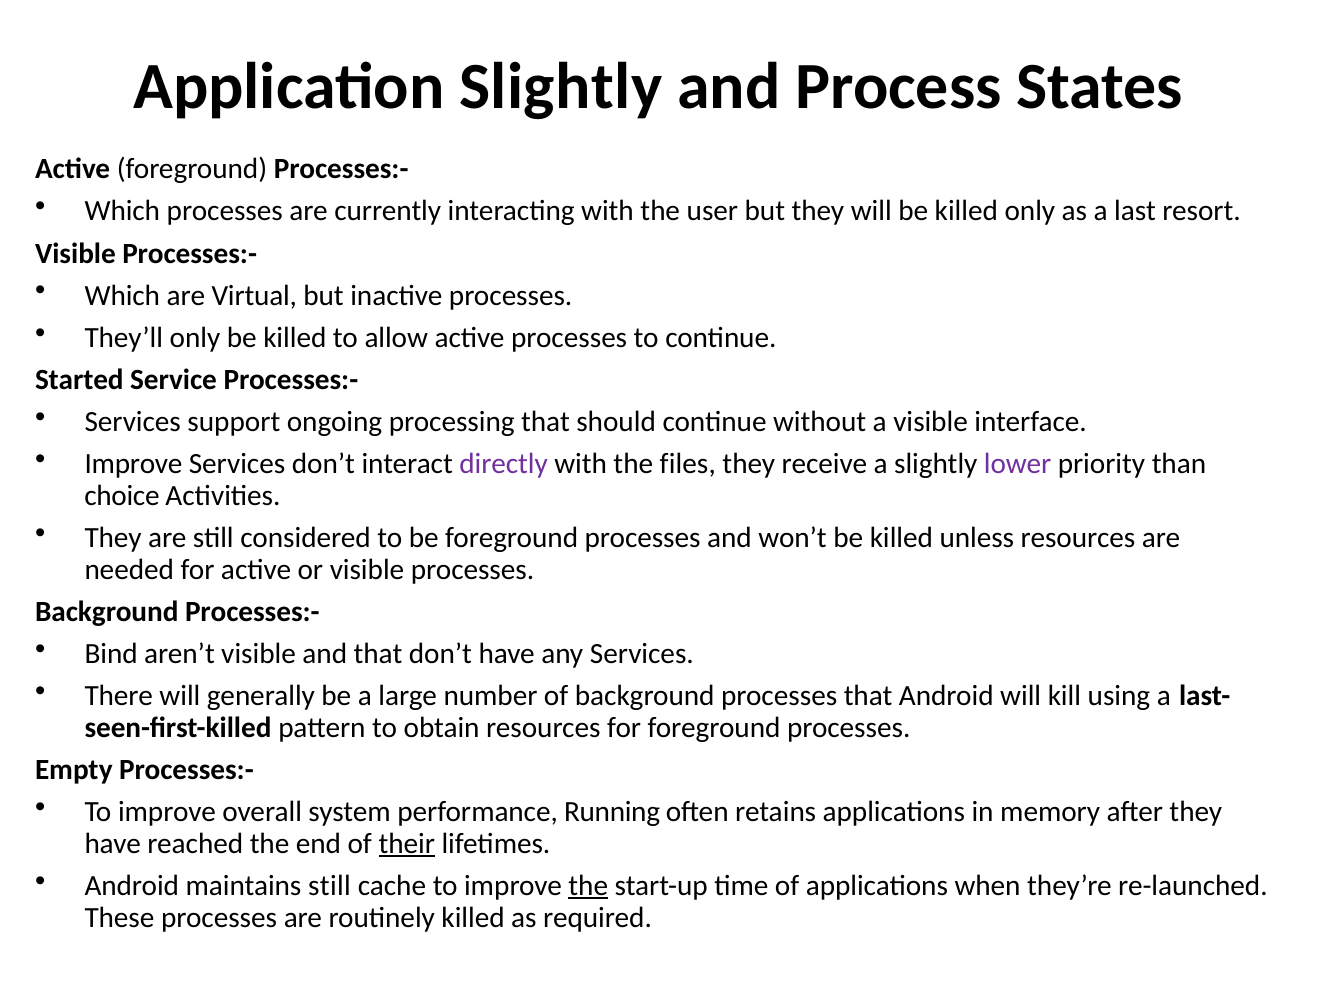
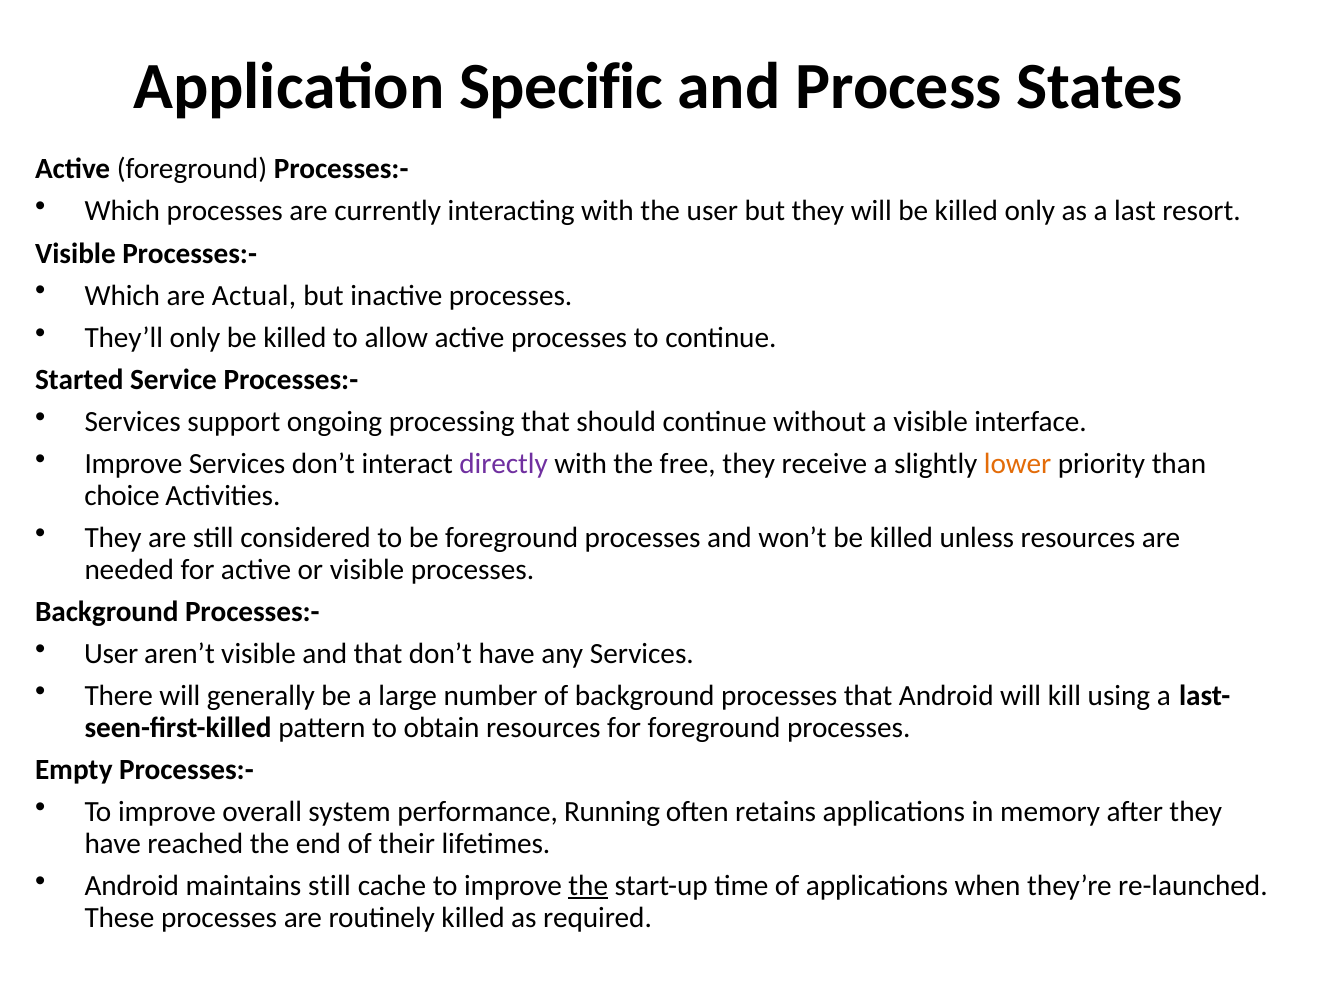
Application Slightly: Slightly -> Specific (561, 87)
Virtual: Virtual -> Actual (254, 295)
files: files -> free (688, 464)
lower colour: purple -> orange (1018, 464)
Bind: Bind -> User (111, 654)
their underline: present -> none (407, 843)
